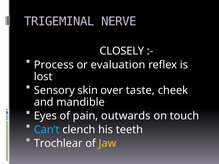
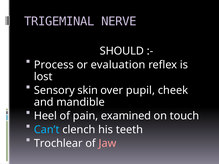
CLOSELY: CLOSELY -> SHOULD (122, 51)
taste: taste -> pupil (140, 90)
Eyes: Eyes -> Heel (45, 116)
outwards: outwards -> examined (126, 116)
Jaw colour: yellow -> pink (107, 144)
